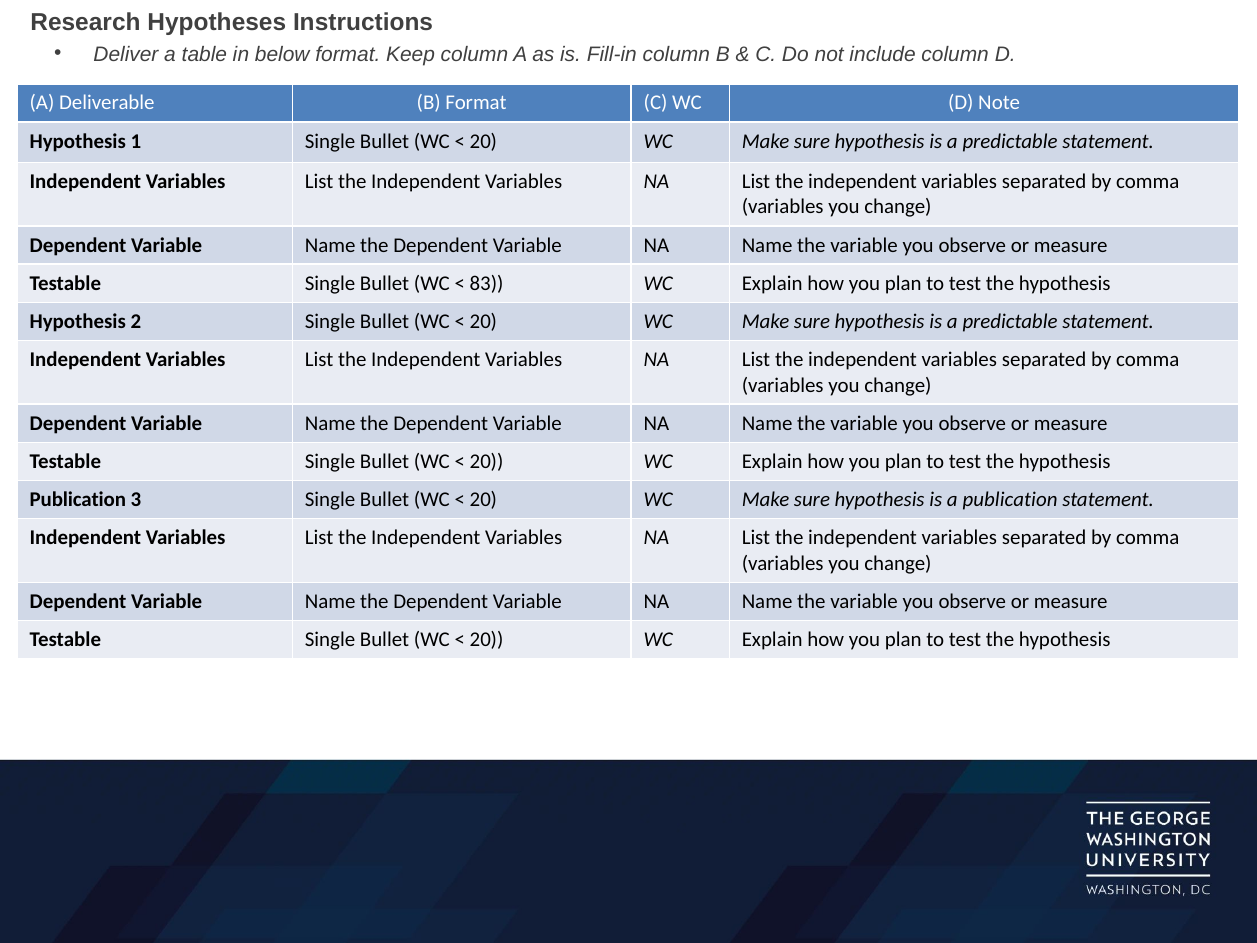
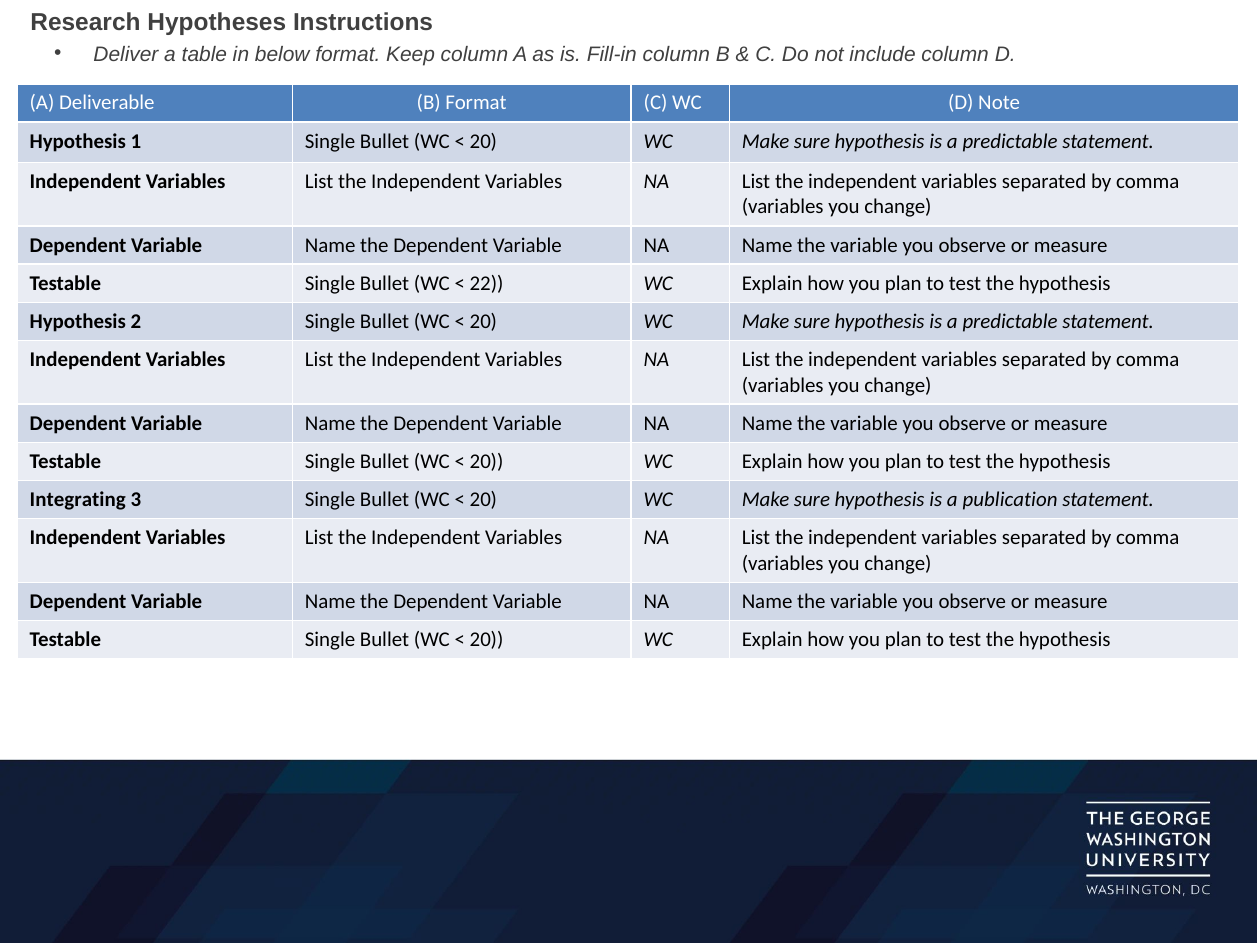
83: 83 -> 22 (487, 283)
Publication: Publication -> Integrating (78, 500)
